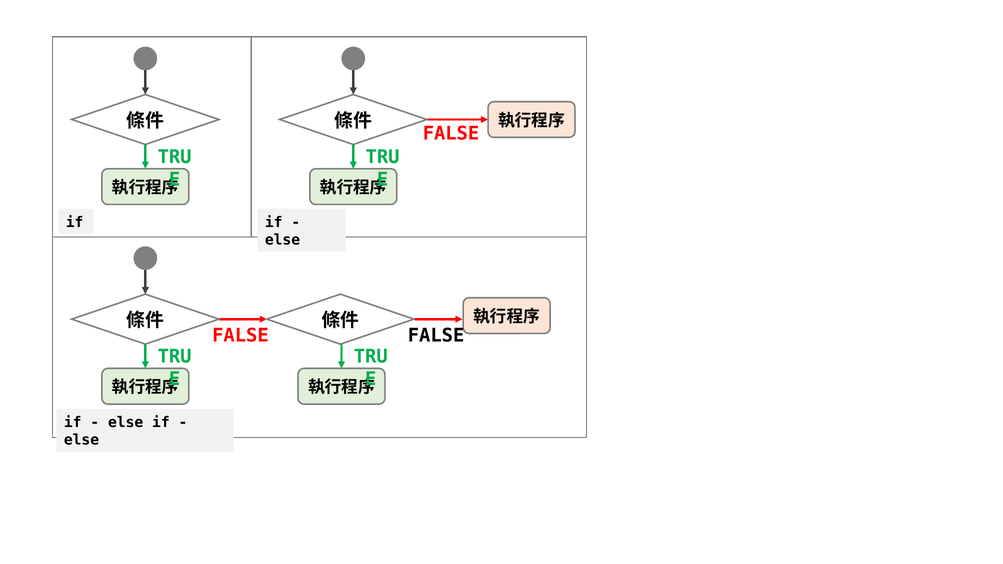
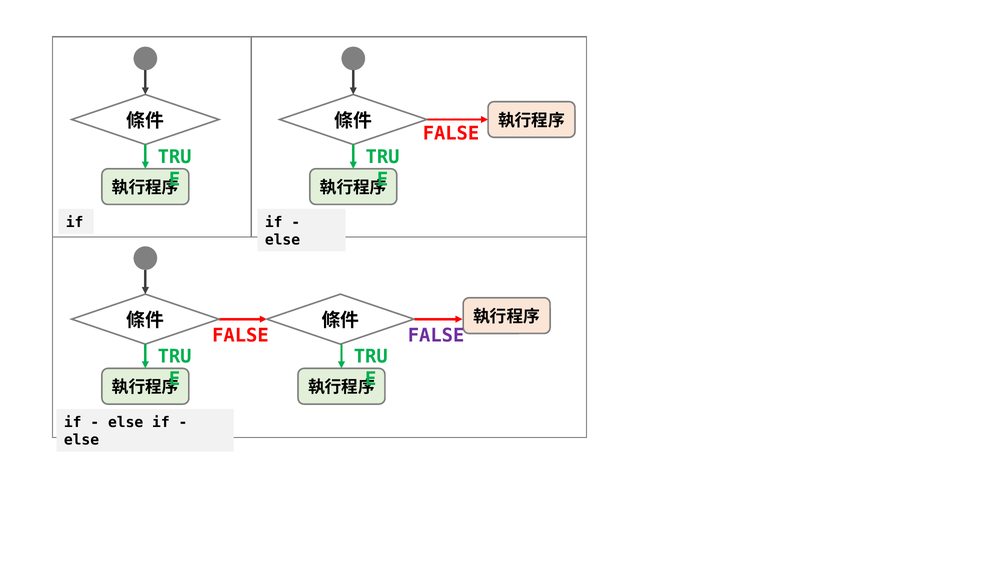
FALSE colour: black -> purple (436, 336)
